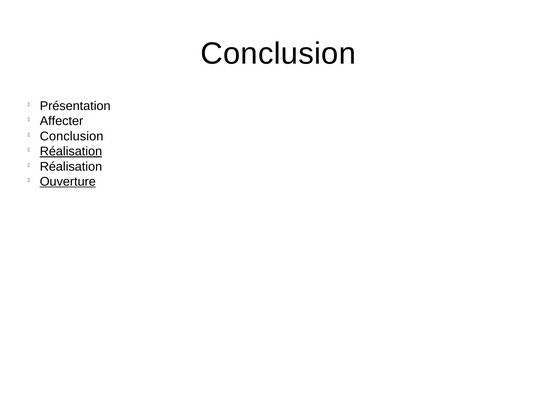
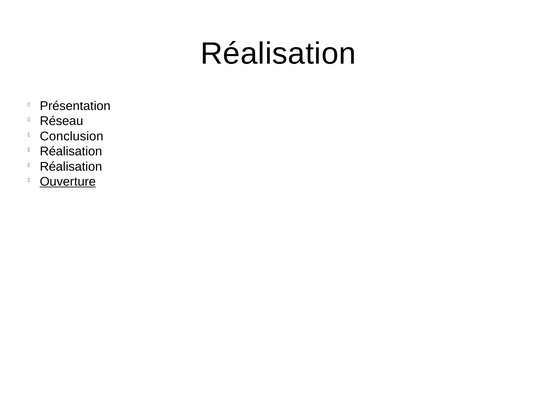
Conclusion: Conclusion -> Réalisation (278, 54)
Affecter: Affecter -> Réseau (62, 121)
Réalisation underline: present -> none (71, 152)
